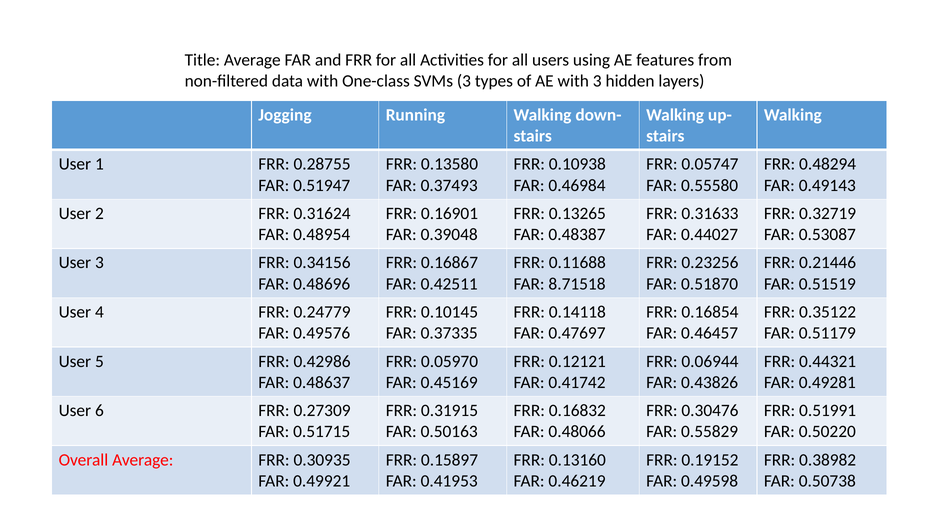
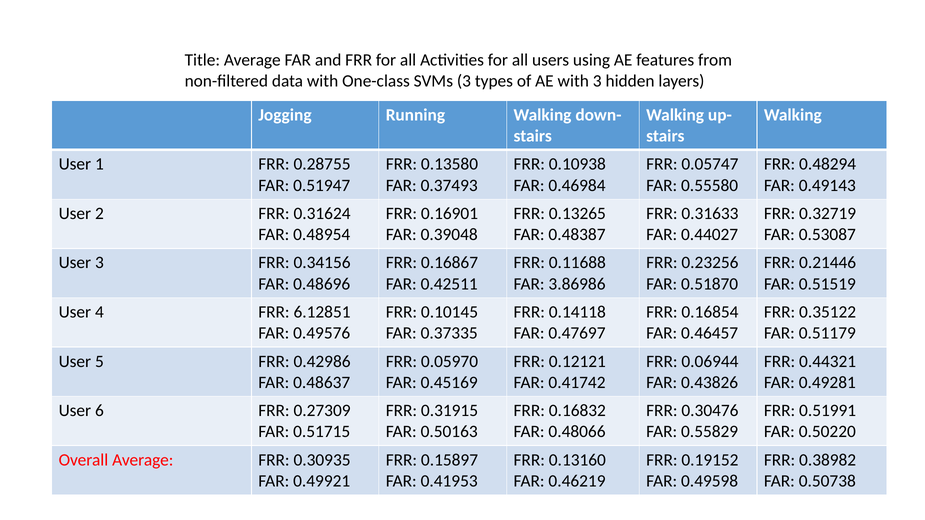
8.71518: 8.71518 -> 3.86986 (577, 284)
0.24779: 0.24779 -> 6.12851 (322, 312)
